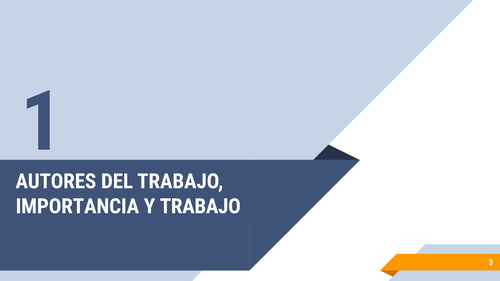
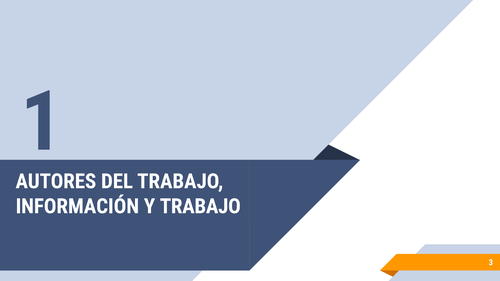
IMPORTANCIA: IMPORTANCIA -> INFORMACIÓN (77, 207)
